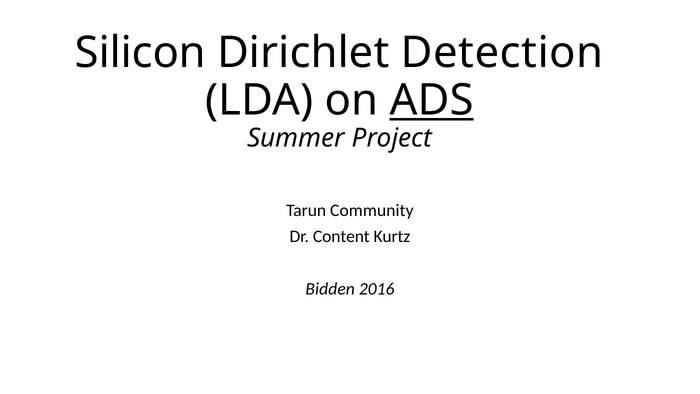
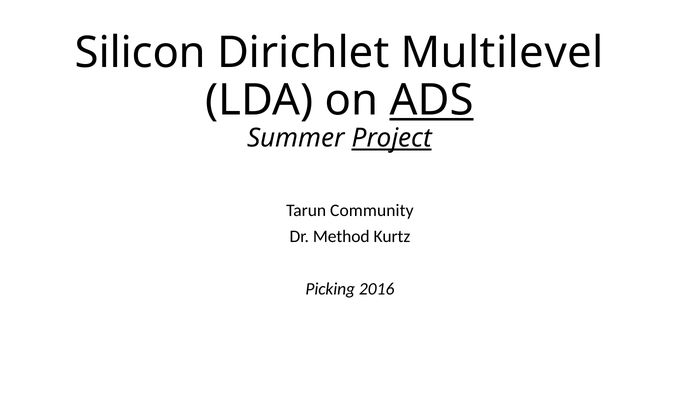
Detection: Detection -> Multilevel (502, 53)
Project underline: none -> present (392, 138)
Content: Content -> Method (341, 236)
Bidden: Bidden -> Picking (330, 289)
